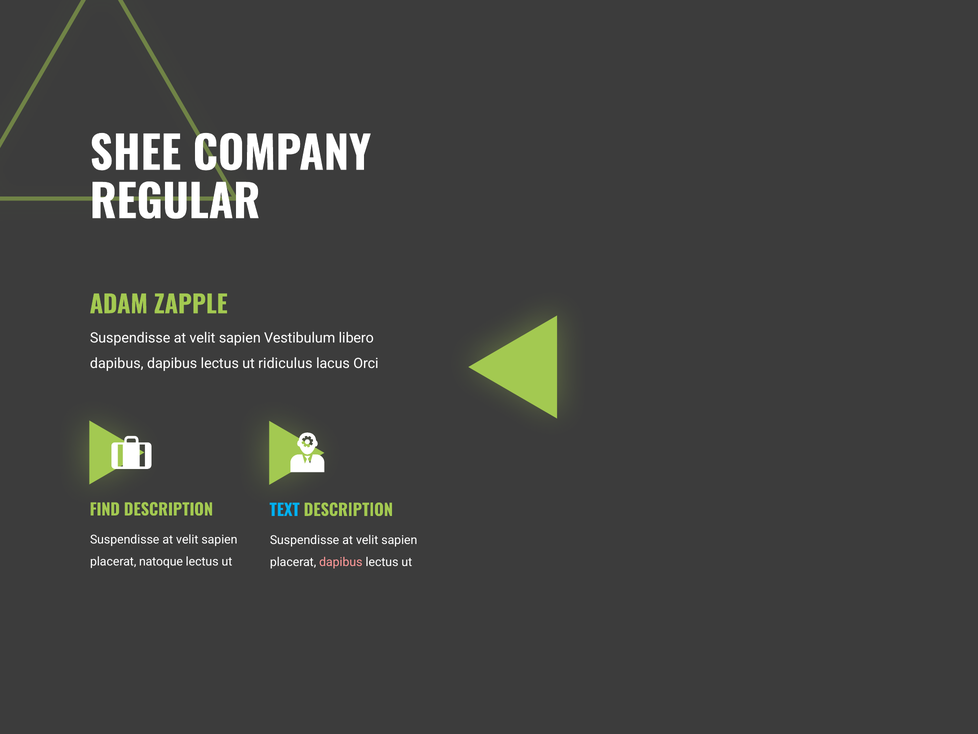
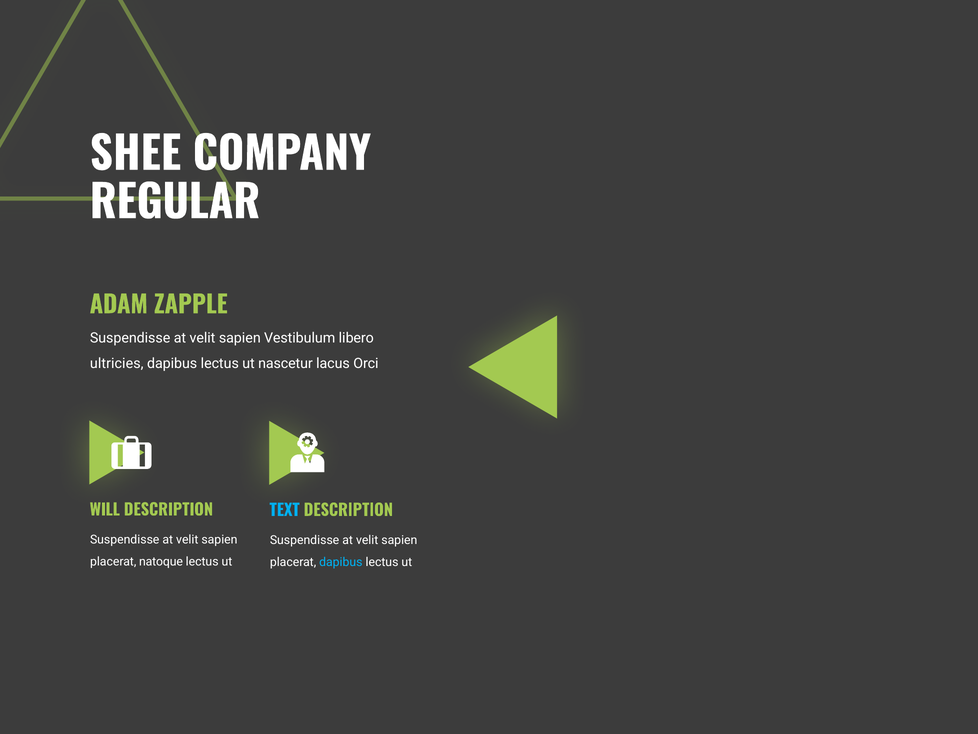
dapibus: dapibus -> ultricies (117, 363)
ridiculus: ridiculus -> nascetur (285, 363)
FIND: FIND -> WILL (105, 510)
dapibus colour: pink -> light blue (341, 562)
